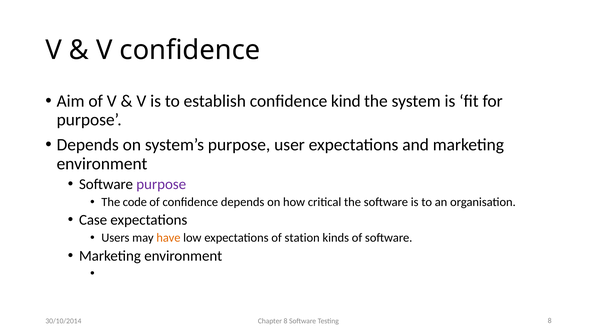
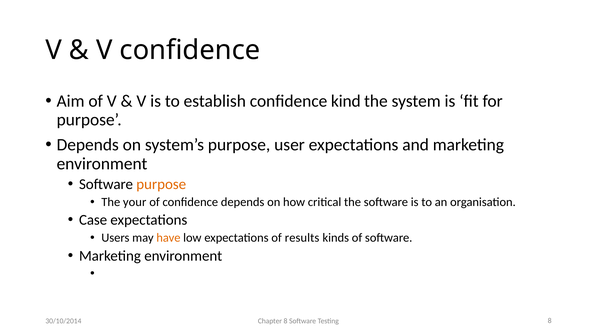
purpose colour: purple -> orange (161, 184)
code: code -> your (135, 202)
station: station -> results (302, 238)
